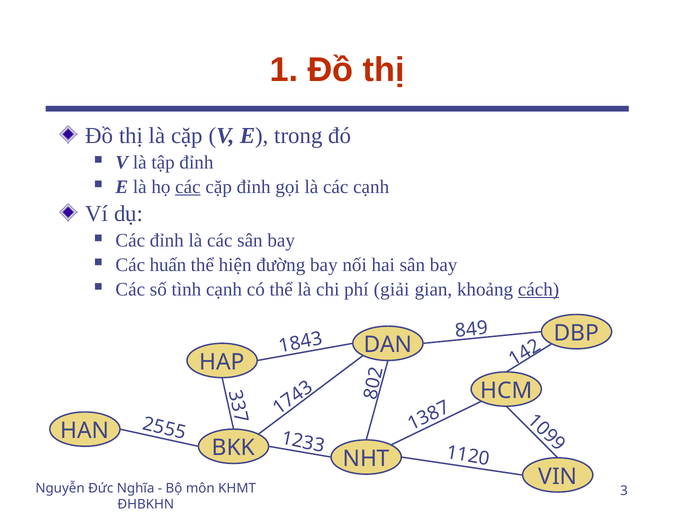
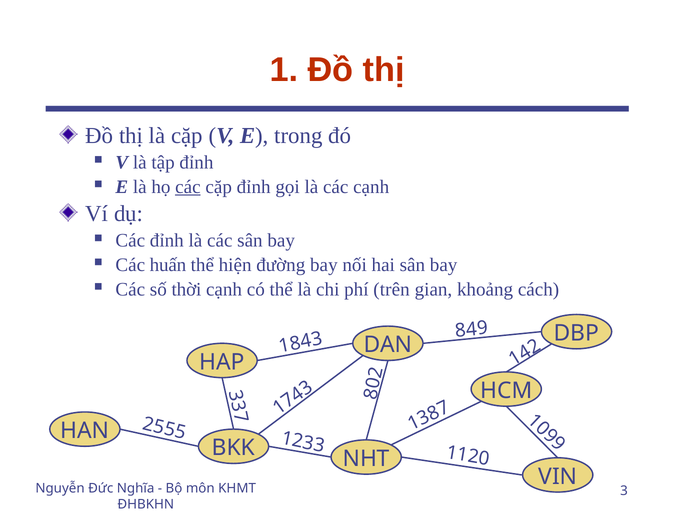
tình: tình -> thời (186, 289)
giải: giải -> trên (392, 289)
cách underline: present -> none (539, 289)
